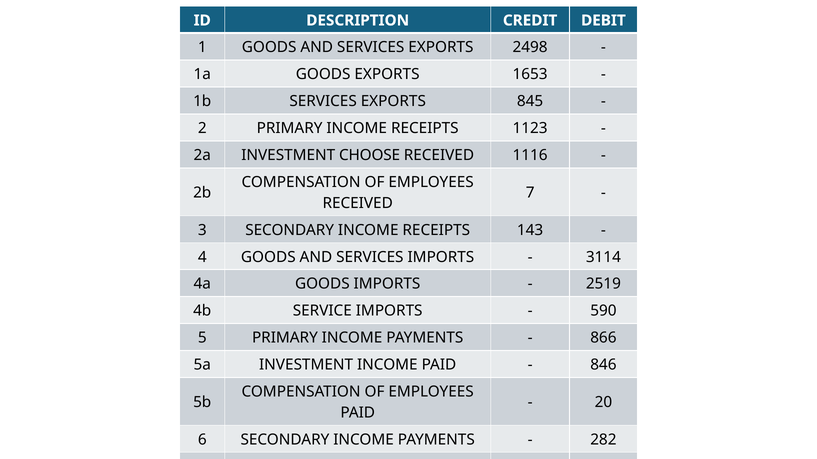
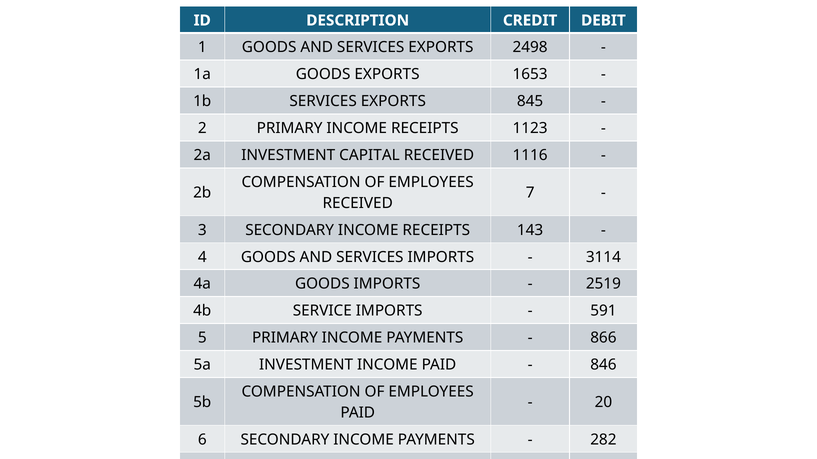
CHOOSE: CHOOSE -> CAPITAL (369, 155)
590: 590 -> 591 (603, 311)
